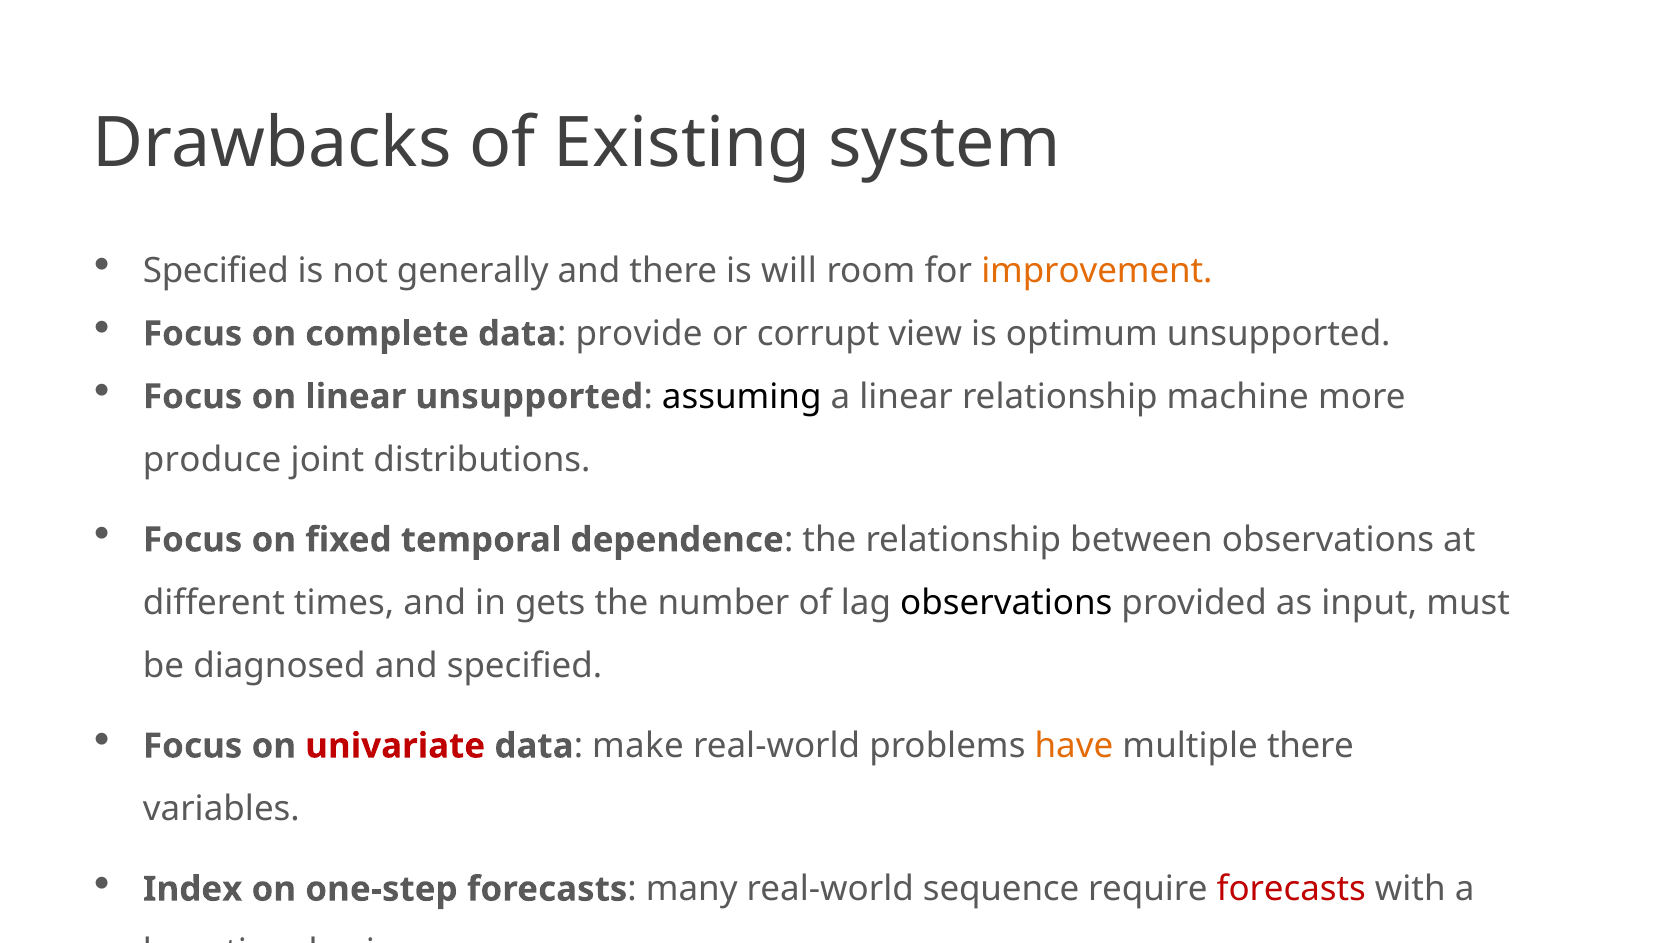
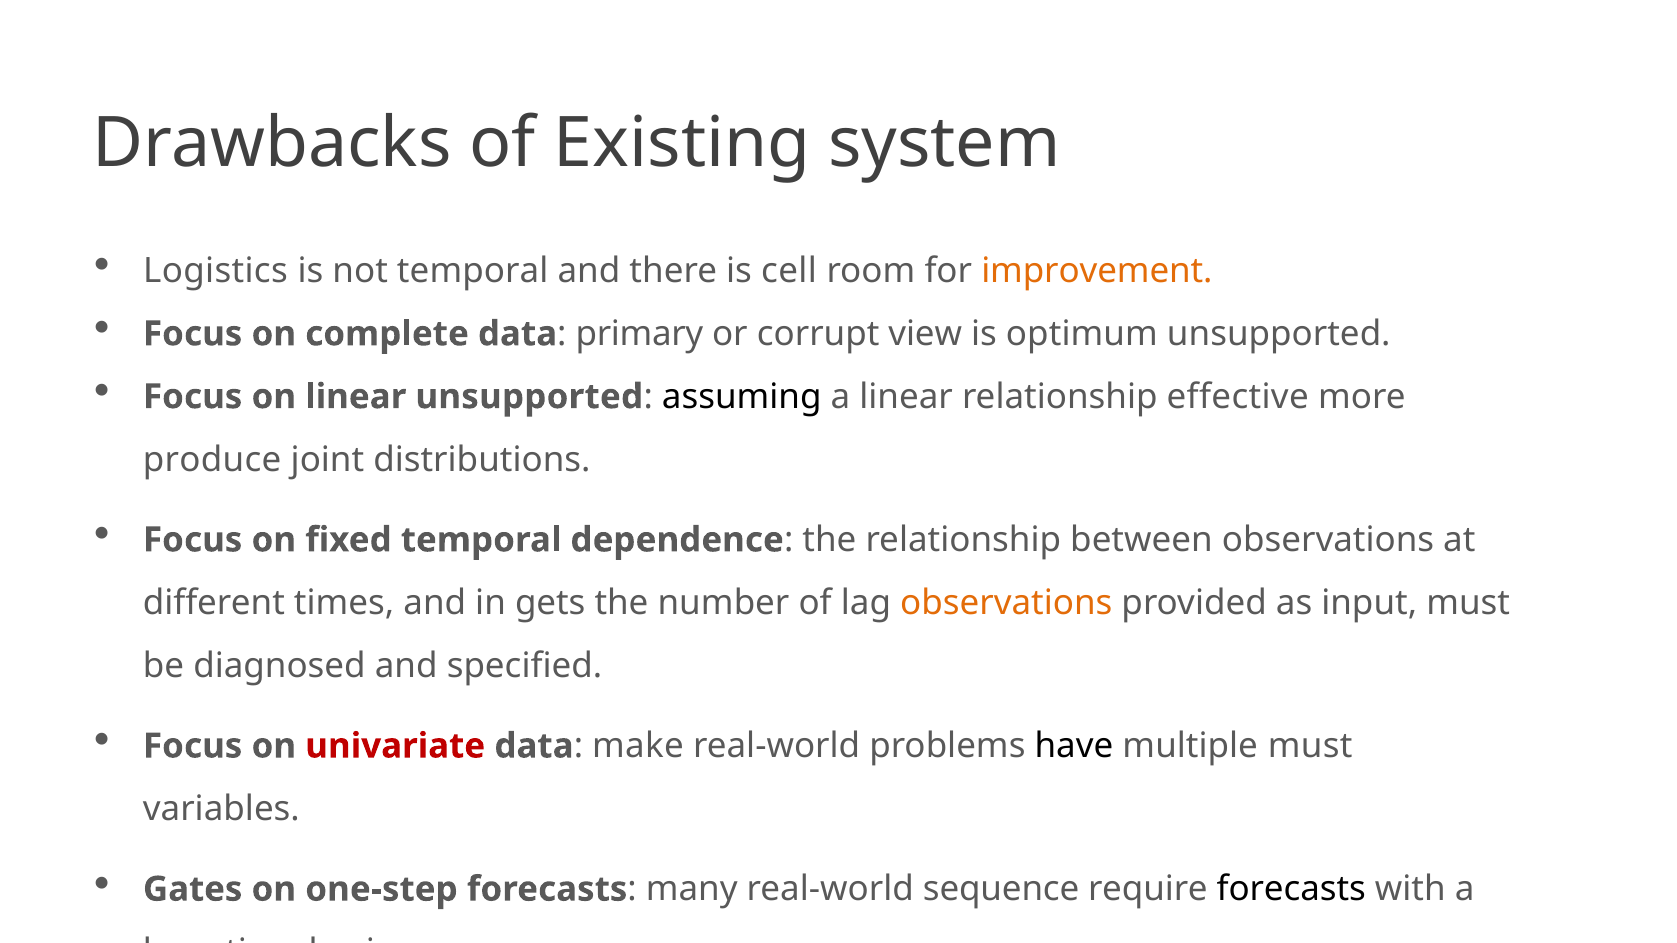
Specified: Specified -> Logistics (216, 271)
not generally: generally -> temporal (473, 271)
will: will -> cell (789, 271)
provide: provide -> primary (639, 334)
machine: machine -> effective (1238, 397)
observations colour: black -> orange (1006, 603)
have colour: orange -> black (1074, 746)
multiple there: there -> must (1310, 746)
Index: Index -> Gates (193, 889)
forecasts colour: red -> black (1291, 889)
